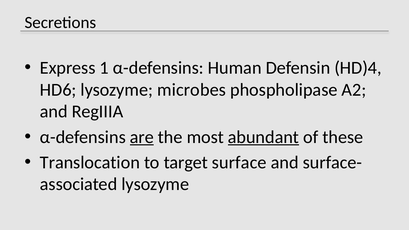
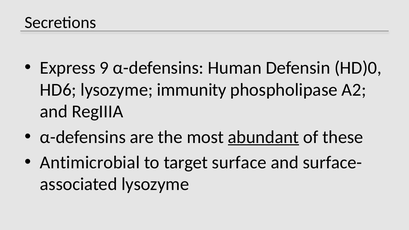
1: 1 -> 9 (104, 68)
HD)4: HD)4 -> HD)0 (358, 68)
microbes: microbes -> immunity (192, 90)
are underline: present -> none (142, 137)
Translocation: Translocation -> Antimicrobial (90, 163)
